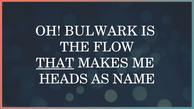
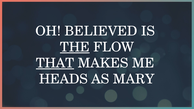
BULWARK: BULWARK -> BELIEVED (101, 31)
THE underline: none -> present (75, 47)
NAME: NAME -> MARY (134, 79)
